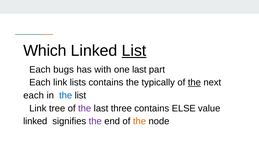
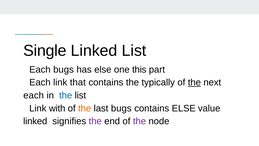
Which: Which -> Single (45, 51)
List underline: present -> none (134, 51)
has with: with -> else (103, 69)
one last: last -> this (139, 69)
lists: lists -> that (78, 82)
tree: tree -> with (57, 108)
the colour: purple -> orange (85, 108)
last three: three -> bugs (121, 108)
the colour: orange -> purple (139, 121)
